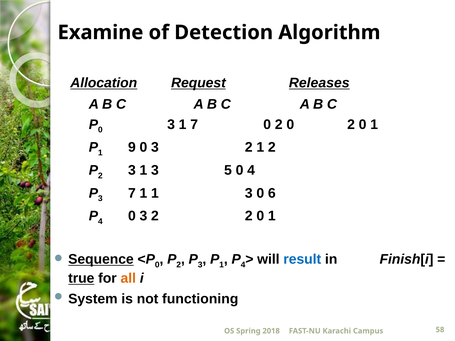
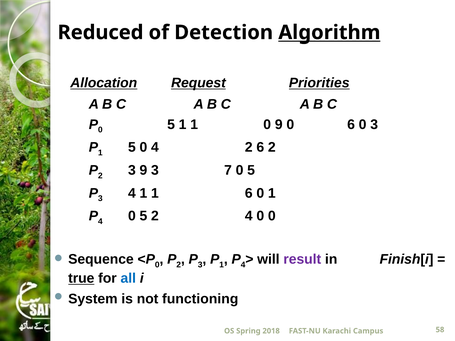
Examine: Examine -> Reduced (100, 33)
Algorithm underline: none -> present (329, 33)
Releases: Releases -> Priorities (319, 83)
3: 3 -> 5 (171, 125)
7: 7 -> 1 (194, 125)
2: 2 -> 9 (279, 125)
2: 2 -> 6 (351, 125)
1: 1 -> 3 (374, 125)
1 9: 9 -> 5 (132, 148)
3: 3 -> 4 (155, 148)
2 1: 1 -> 6 (260, 148)
2 3 1: 1 -> 9 (143, 170)
5: 5 -> 7 (228, 170)
4: 4 -> 5 (251, 170)
3 7: 7 -> 4 (132, 193)
1 1 3: 3 -> 6 (249, 193)
0 6: 6 -> 1 (272, 193)
3: 3 -> 5 (143, 216)
2 2: 2 -> 4 (249, 216)
1: 1 -> 0 (272, 216)
Sequence underline: present -> none (101, 259)
result colour: blue -> purple (302, 259)
all colour: orange -> blue (128, 279)
